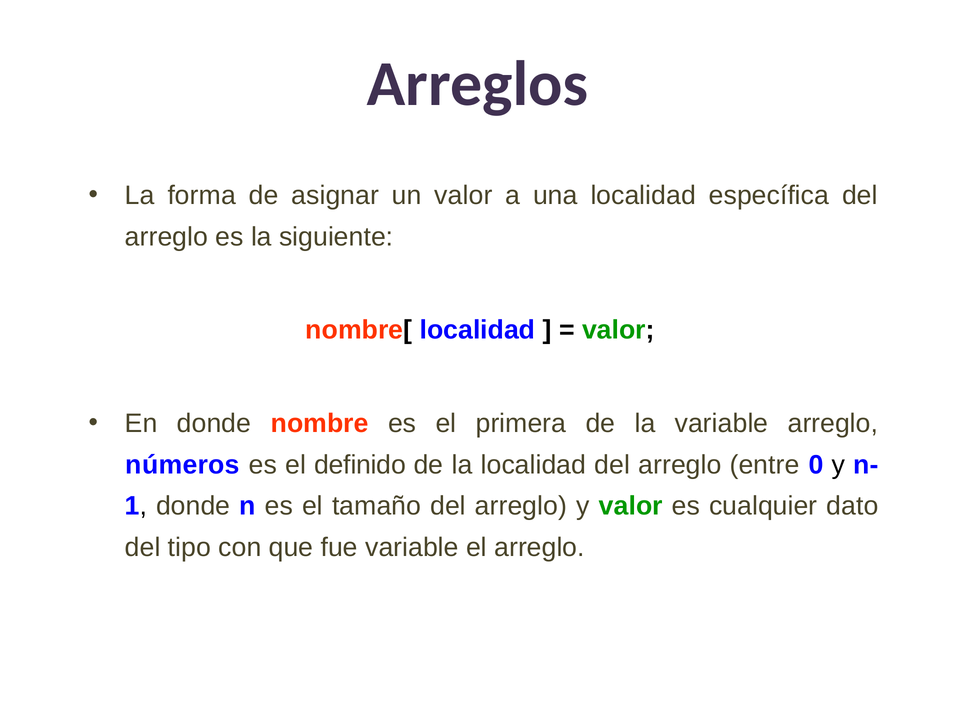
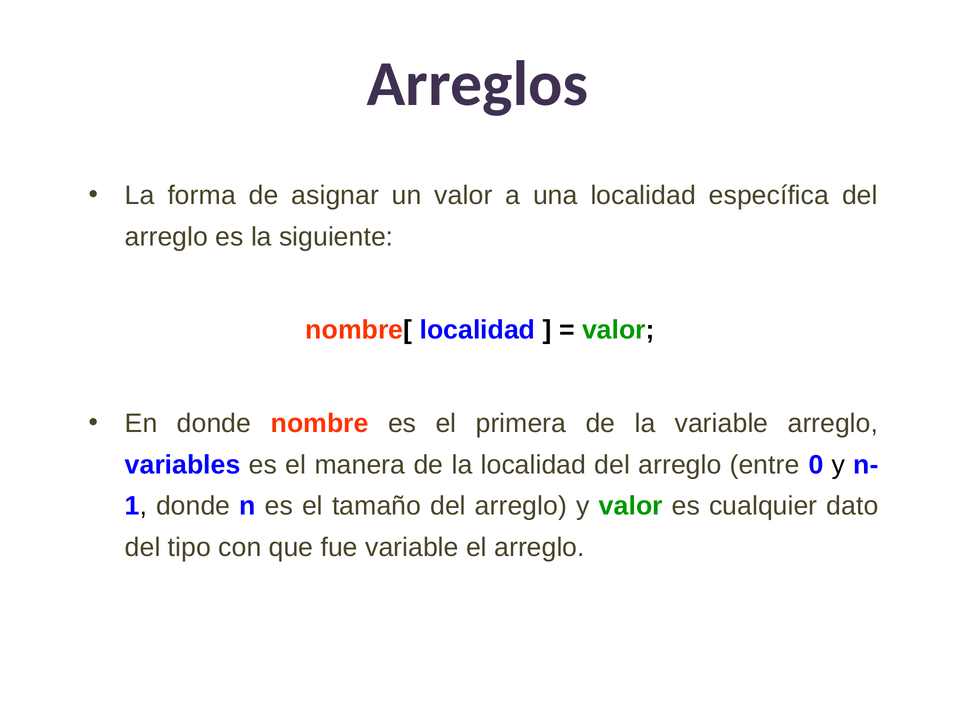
números: números -> variables (183, 465)
definido: definido -> manera (360, 465)
